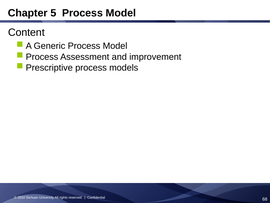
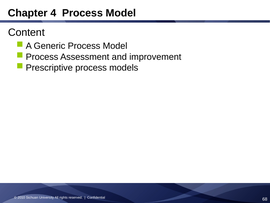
5: 5 -> 4 (53, 13)
